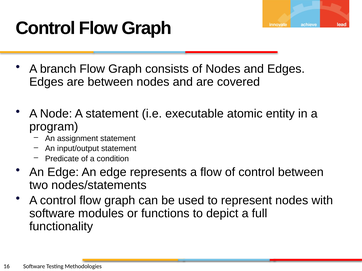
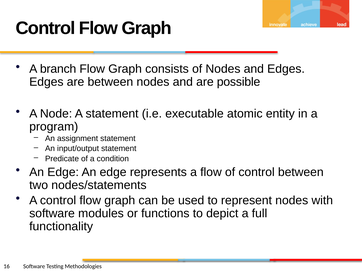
covered: covered -> possible (239, 82)
